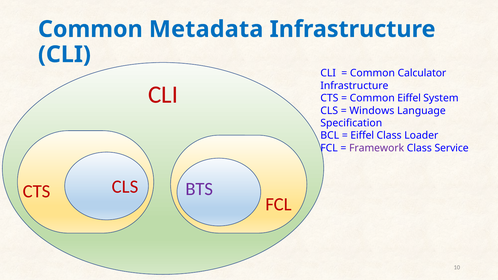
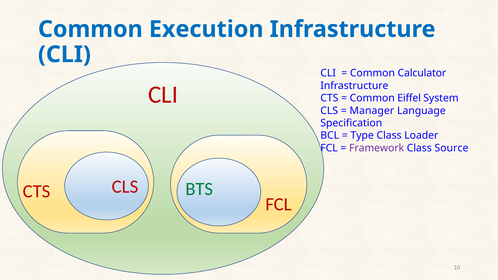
Metadata: Metadata -> Execution (206, 29)
Windows: Windows -> Manager (372, 111)
Eiffel: Eiffel -> Type (362, 136)
Service: Service -> Source (451, 148)
BTS colour: purple -> green (199, 189)
